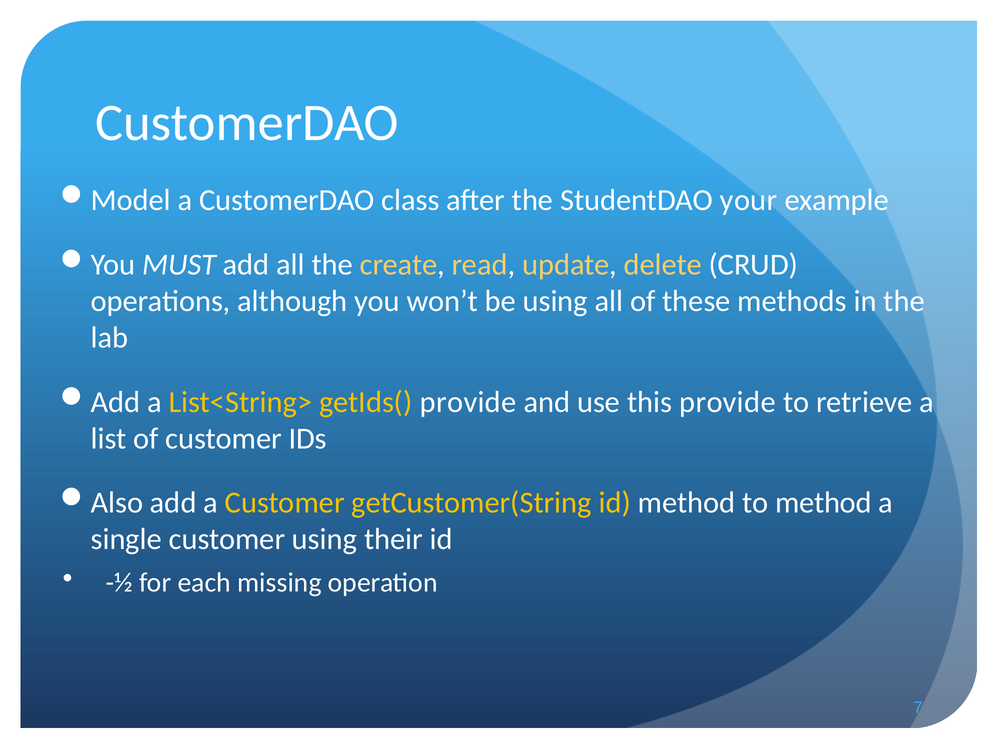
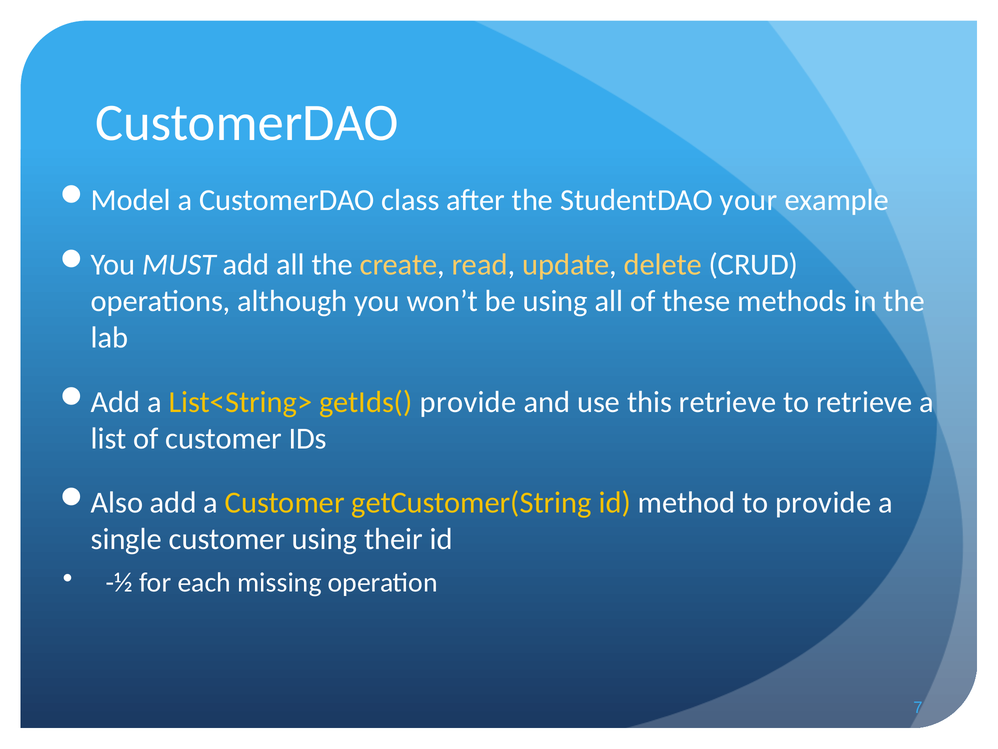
this provide: provide -> retrieve (728, 402)
to method: method -> provide (823, 502)
